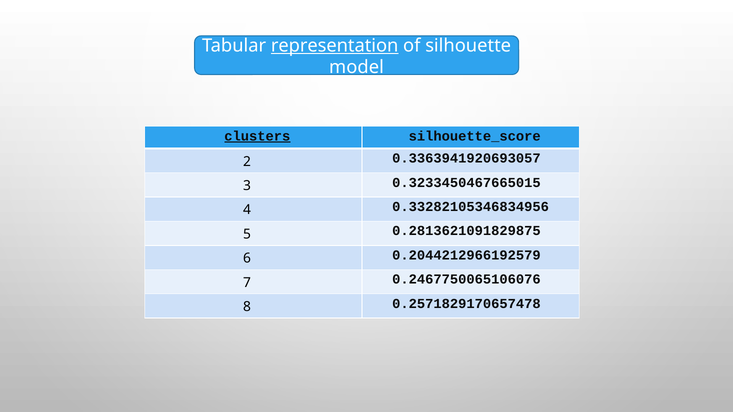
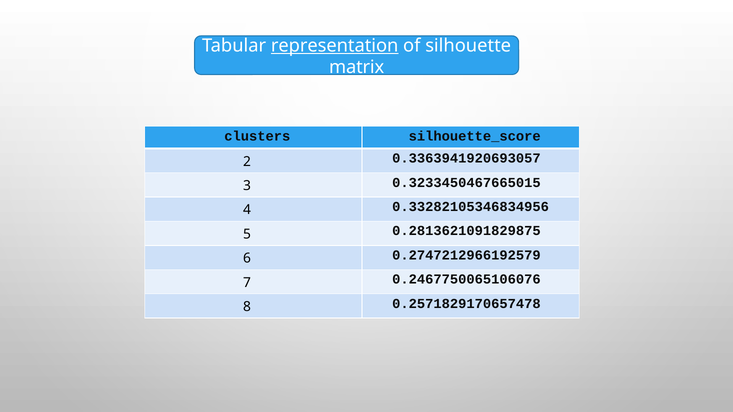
model: model -> matrix (357, 67)
clusters underline: present -> none (257, 136)
0.2044212966192579: 0.2044212966192579 -> 0.2747212966192579 (466, 255)
